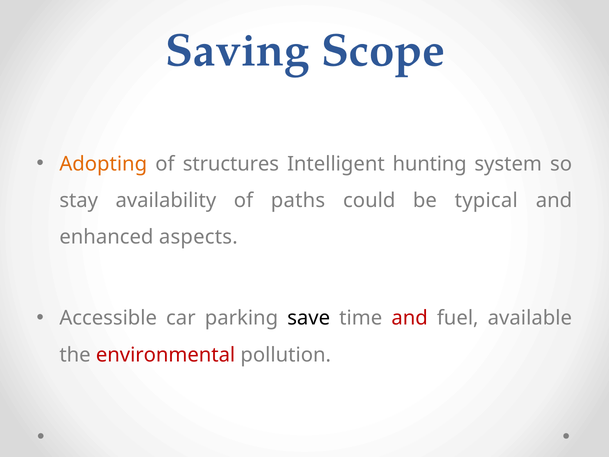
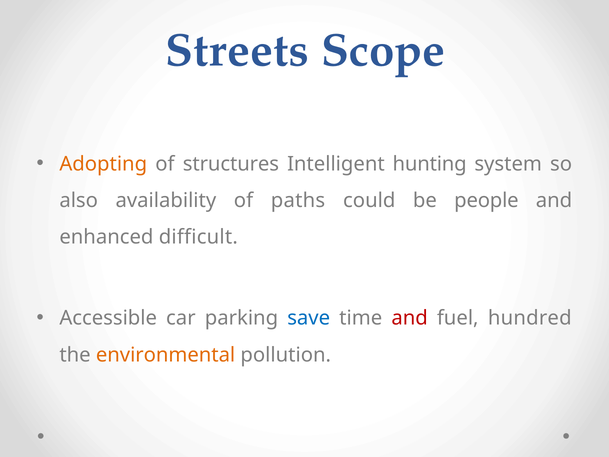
Saving: Saving -> Streets (237, 51)
stay: stay -> also (79, 200)
typical: typical -> people (486, 200)
aspects: aspects -> difficult (198, 237)
save colour: black -> blue (309, 318)
available: available -> hundred (530, 318)
environmental colour: red -> orange (166, 355)
